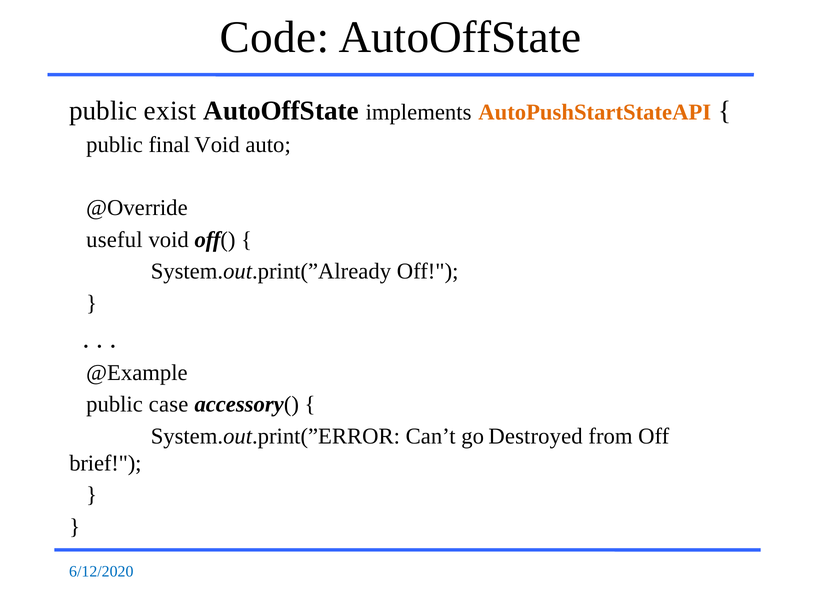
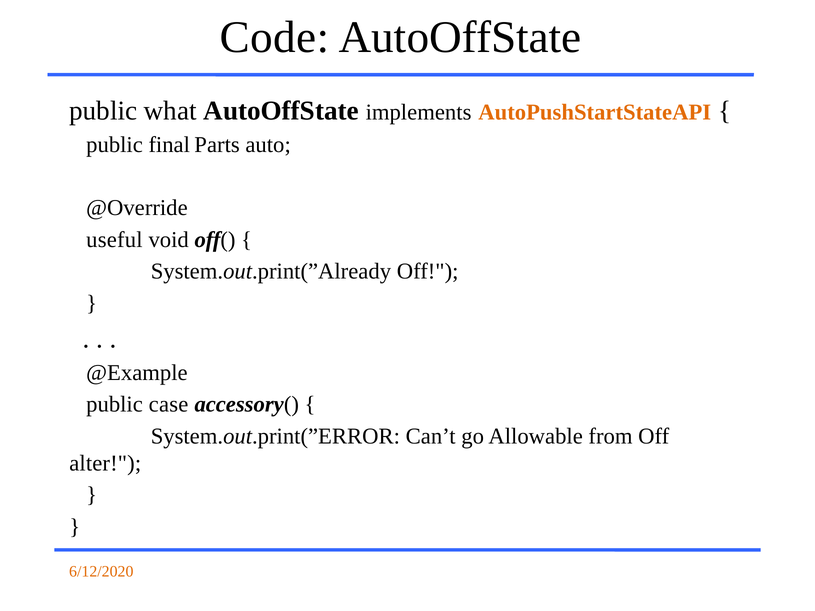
exist: exist -> what (170, 111)
final Void: Void -> Parts (217, 145)
Destroyed: Destroyed -> Allowable (536, 436)
brief: brief -> alter (105, 463)
6/12/2020 colour: blue -> orange (101, 572)
